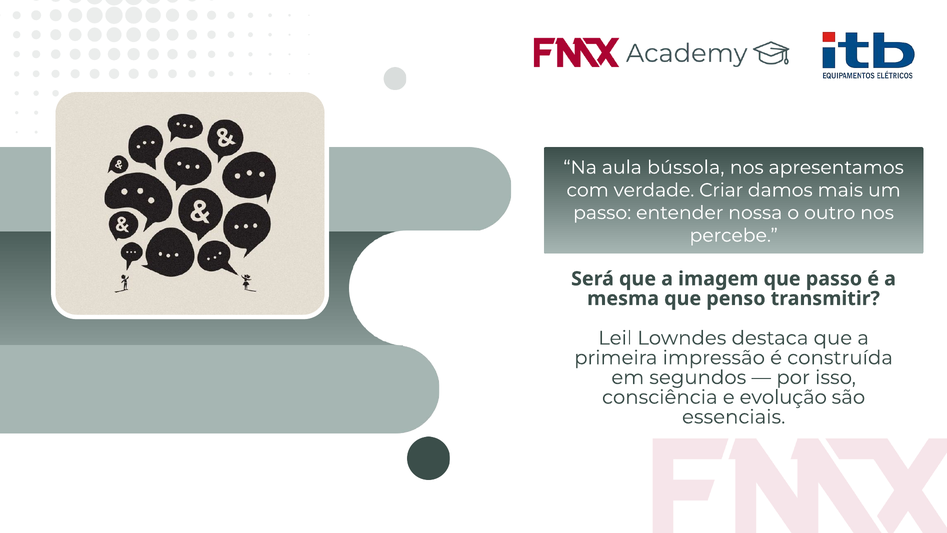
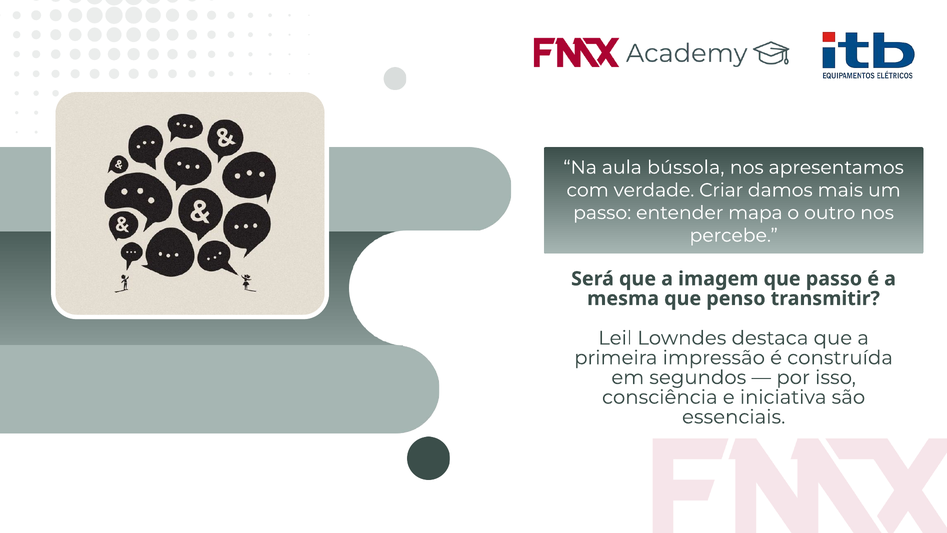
nossa: nossa -> mapa (755, 213)
evolução: evolução -> iniciativa (783, 397)
